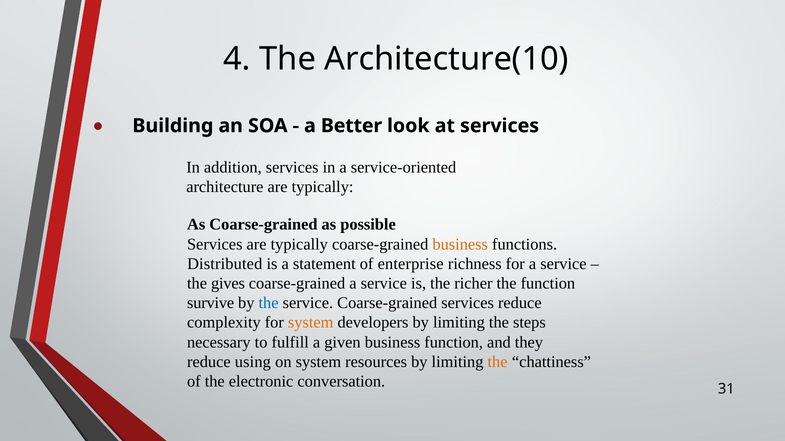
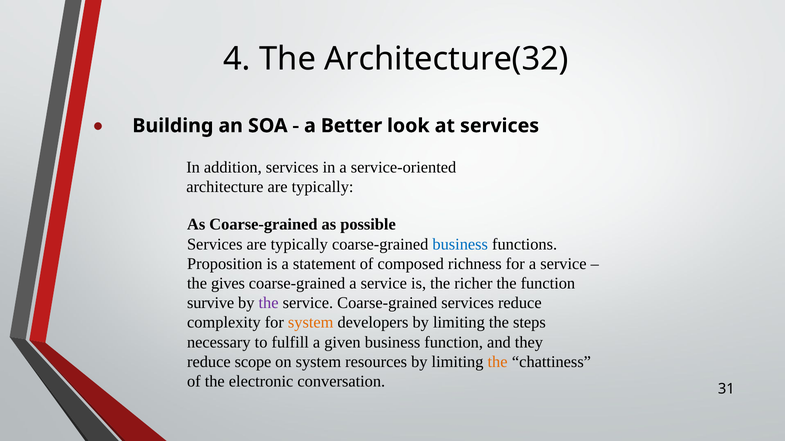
Architecture(10: Architecture(10 -> Architecture(32 (447, 59)
business colour: orange -> blue (460, 244)
Distributed: Distributed -> Proposition (225, 264)
enterprise: enterprise -> composed (411, 264)
the colour: blue -> purple (269, 303)
using: using -> scope (253, 362)
